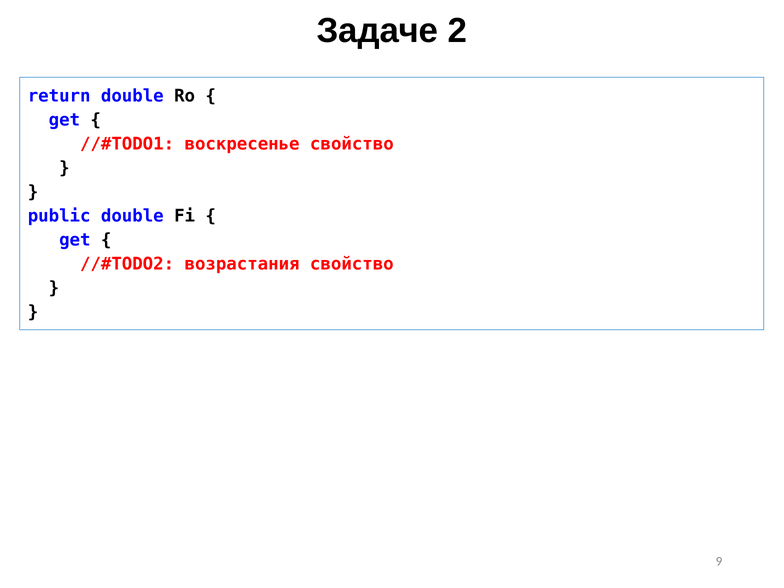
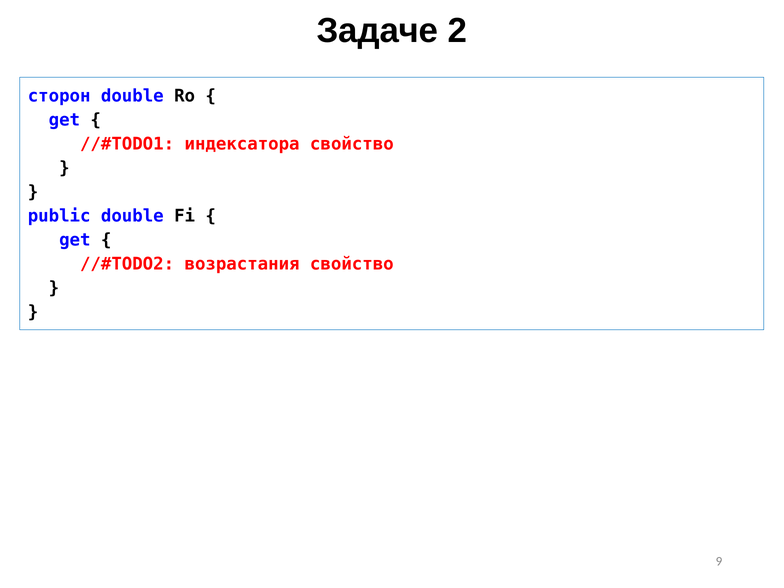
return: return -> сторон (59, 96)
воскресенье: воскресенье -> индексатора (242, 144)
